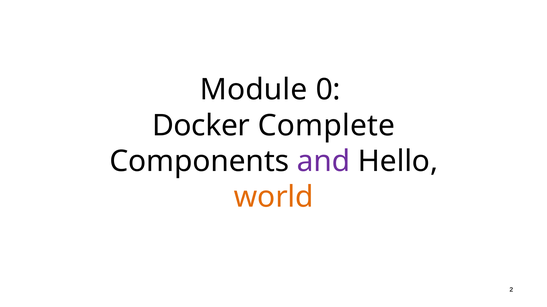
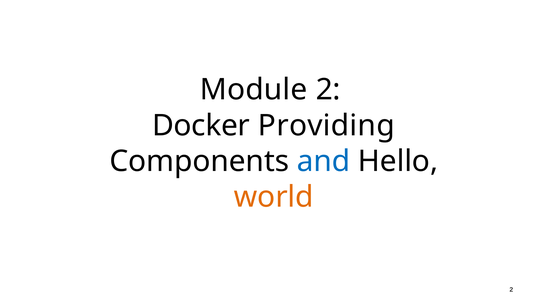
Module 0: 0 -> 2 (328, 90)
Complete: Complete -> Providing (326, 126)
and colour: purple -> blue (323, 162)
